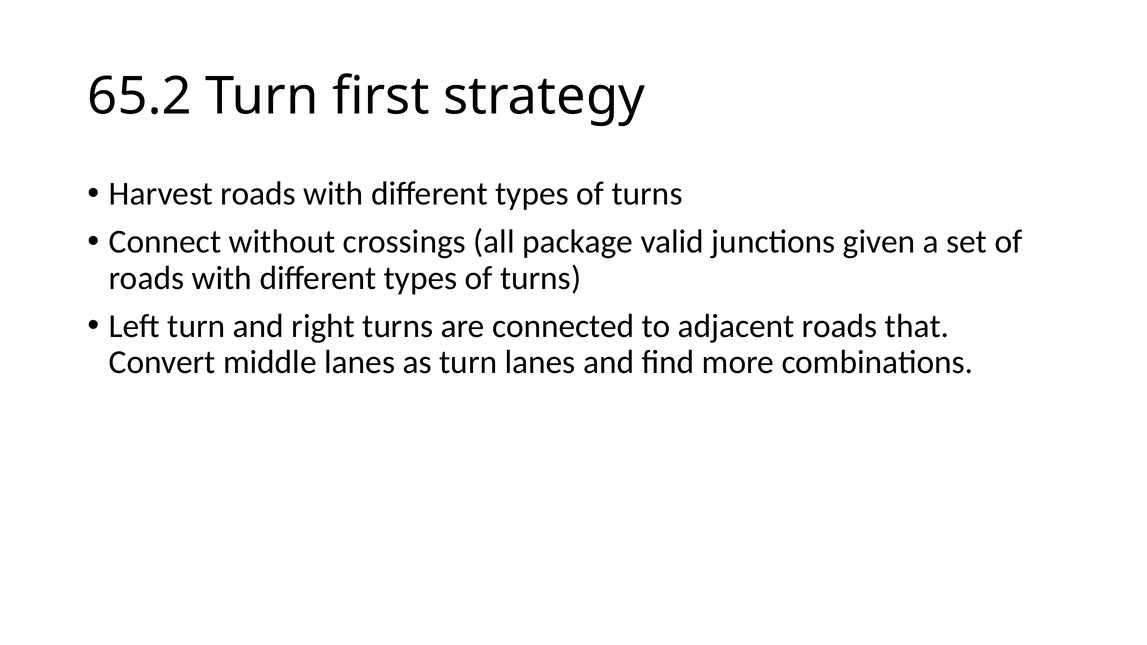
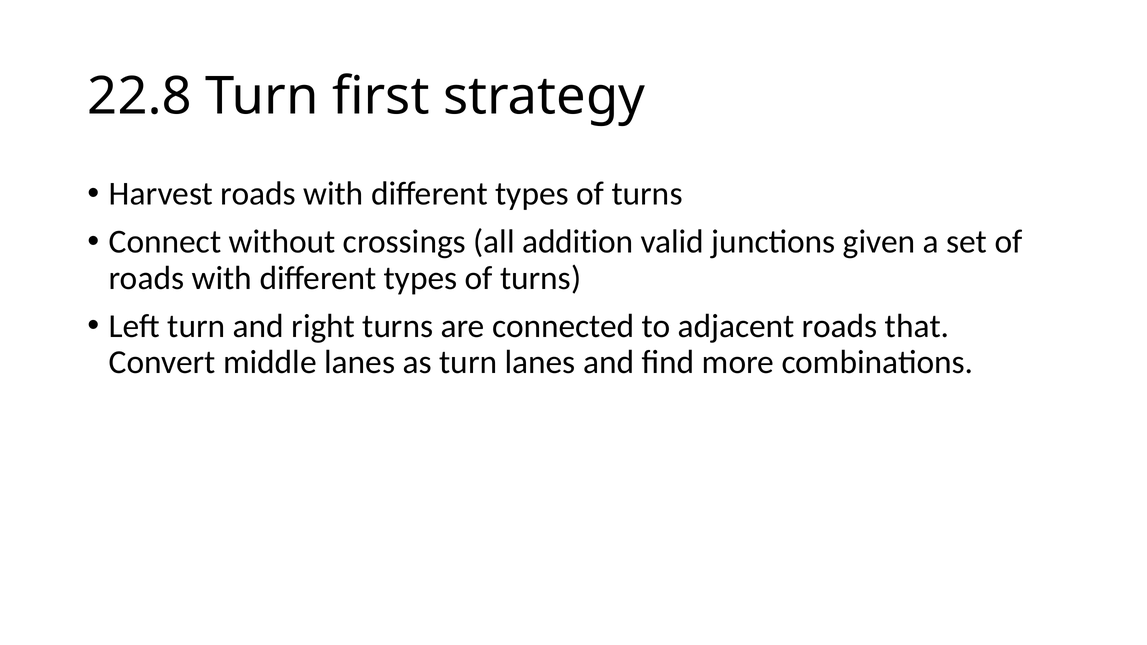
65.2: 65.2 -> 22.8 (140, 96)
package: package -> addition (578, 242)
